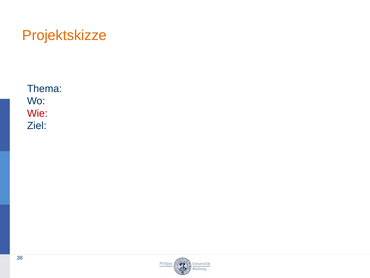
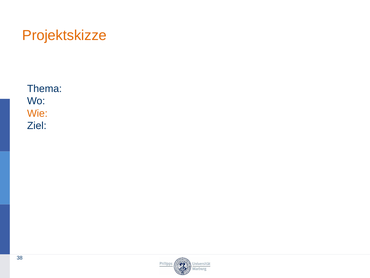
Wie colour: red -> orange (37, 113)
